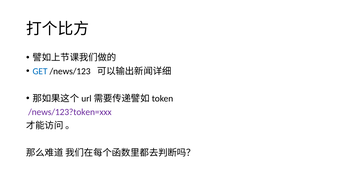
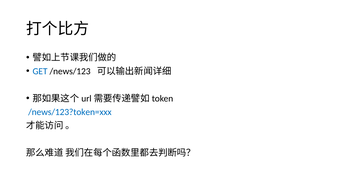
/news/123?token=xxx colour: purple -> blue (70, 112)
